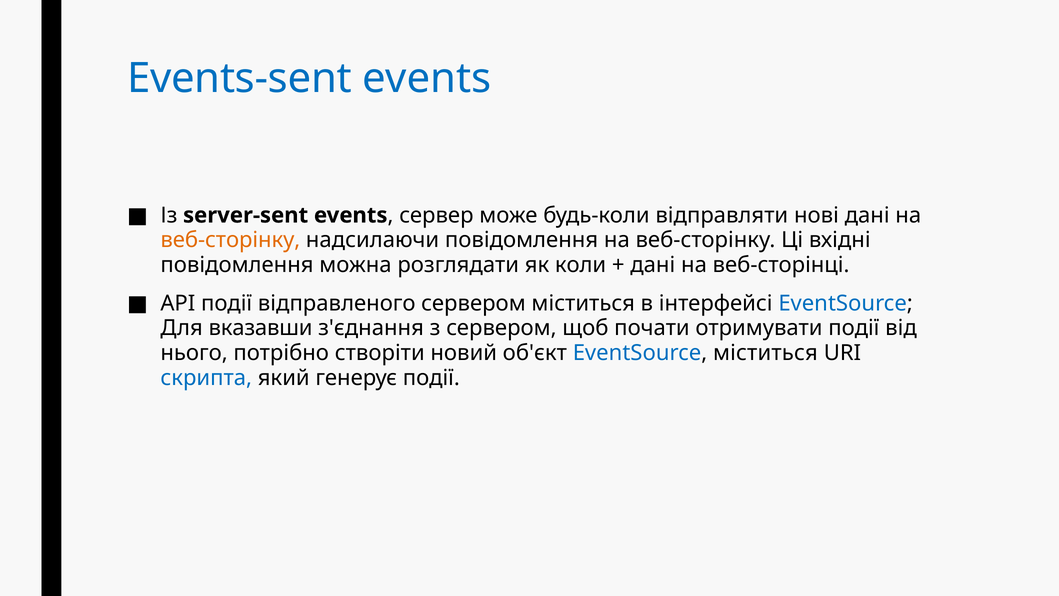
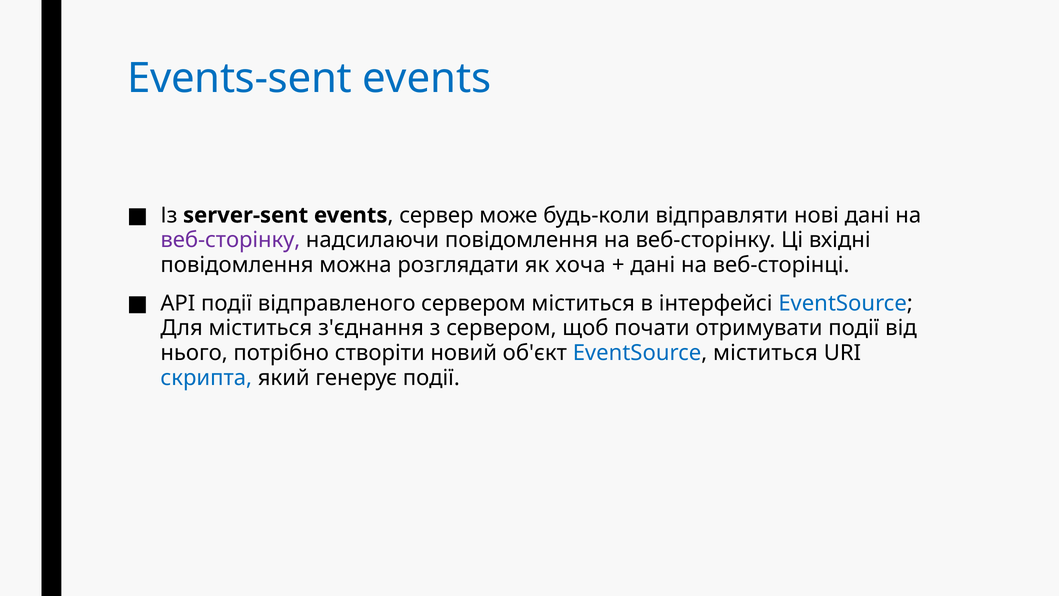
веб-сторінку colour: orange -> purple (230, 240)
коли: коли -> хоча (580, 265)
Для вказавши: вказавши -> міститься (260, 328)
